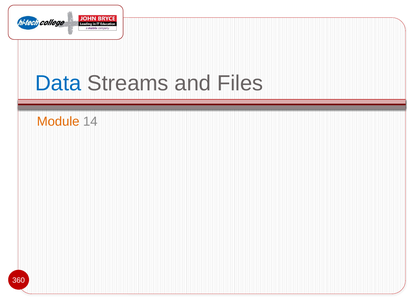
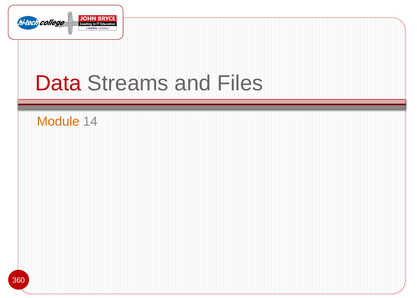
Data colour: blue -> red (58, 83)
